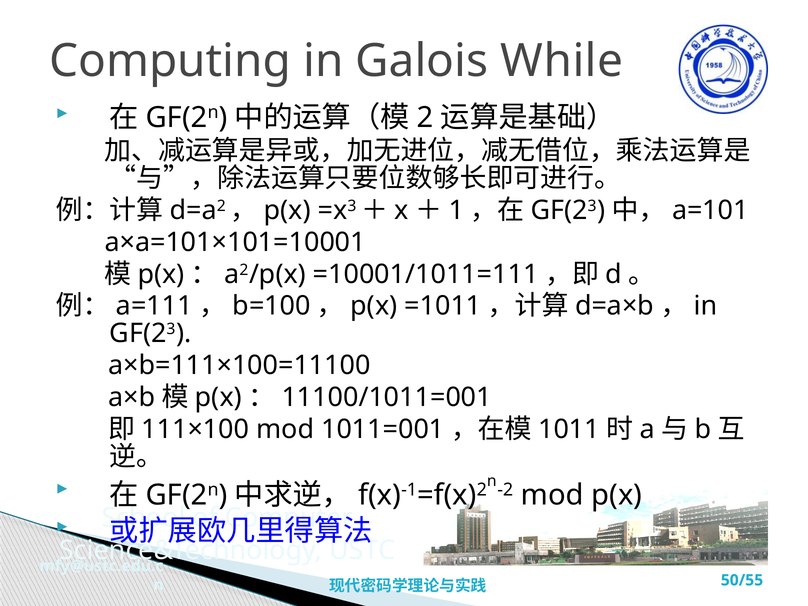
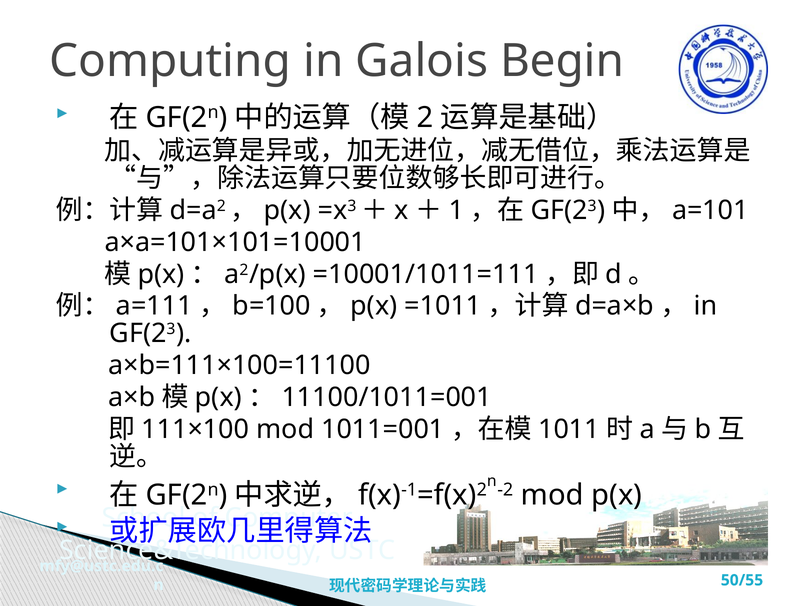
While: While -> Begin (562, 61)
